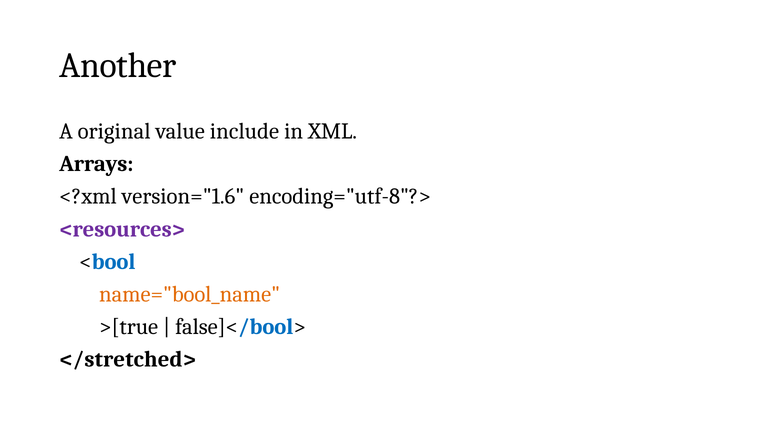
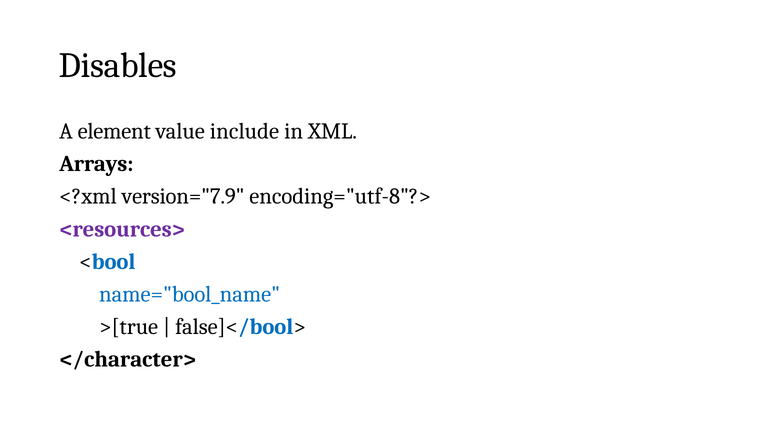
Another: Another -> Disables (118, 65)
original: original -> element (114, 131)
version="1.6: version="1.6 -> version="7.9 (183, 197)
name="bool_name colour: orange -> blue (190, 294)
</stretched>: </stretched> -> </character> (128, 359)
